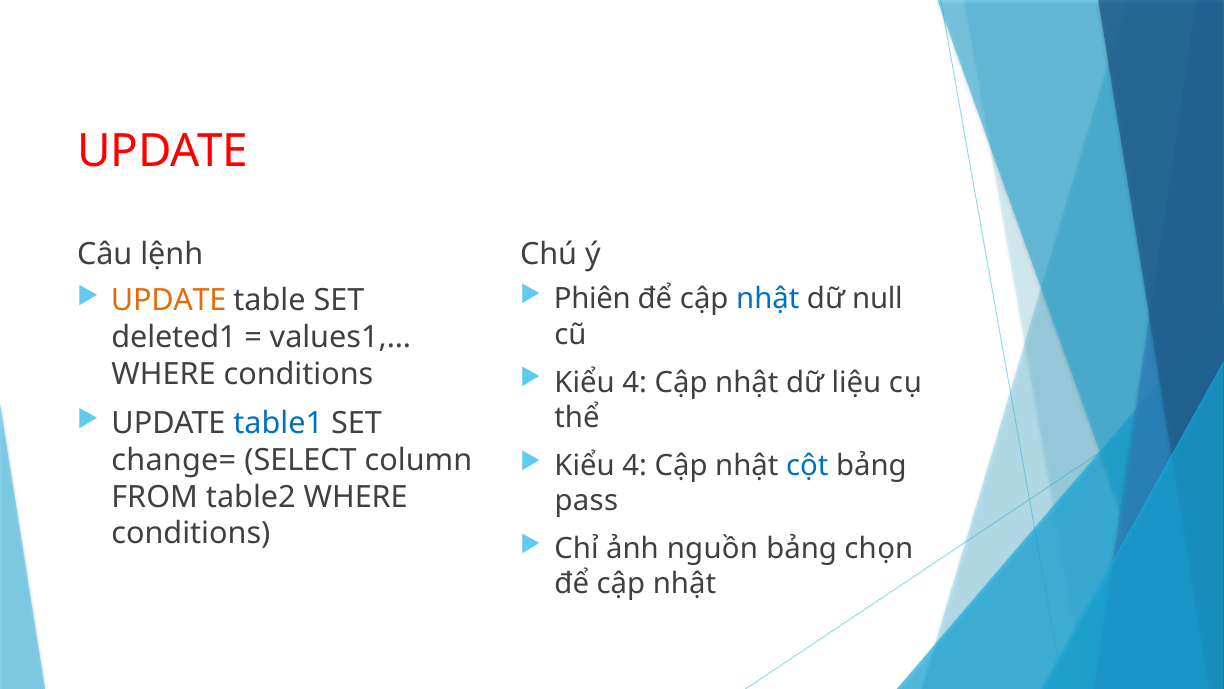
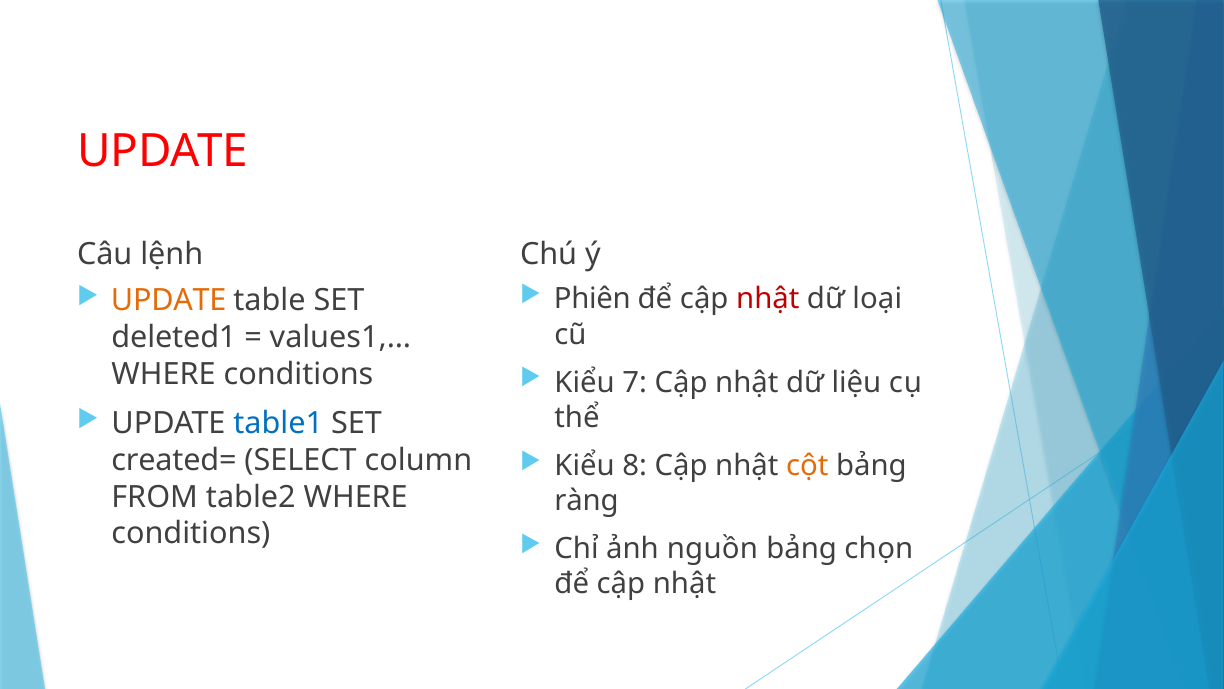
nhật colour: blue -> red (768, 299)
null: null -> loại (877, 299)
4: 4 -> 7 (635, 382)
change=: change= -> created= (174, 460)
4: 4 -> 8 (635, 465)
cột colour: blue -> orange (807, 465)
pass: pass -> ràng (587, 500)
